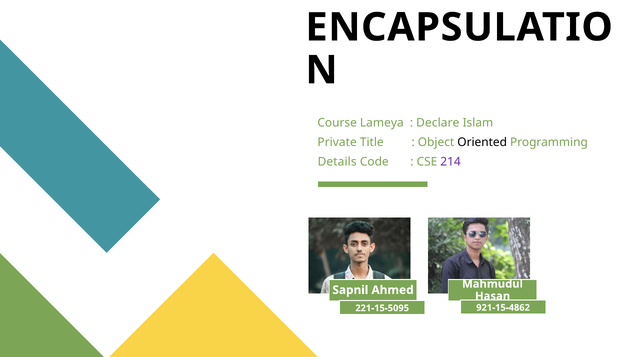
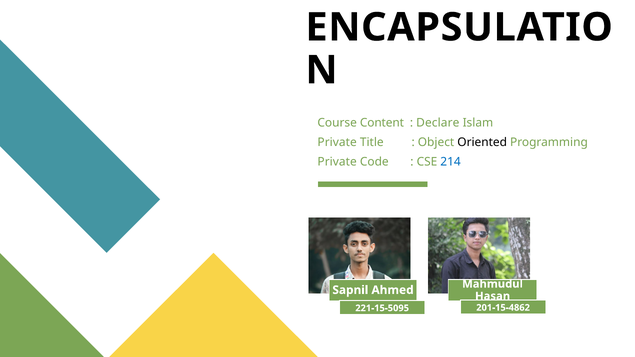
Lameya: Lameya -> Content (382, 123)
Details: Details -> Private (337, 162)
214 colour: purple -> blue (451, 162)
921-15-4862: 921-15-4862 -> 201-15-4862 (503, 308)
